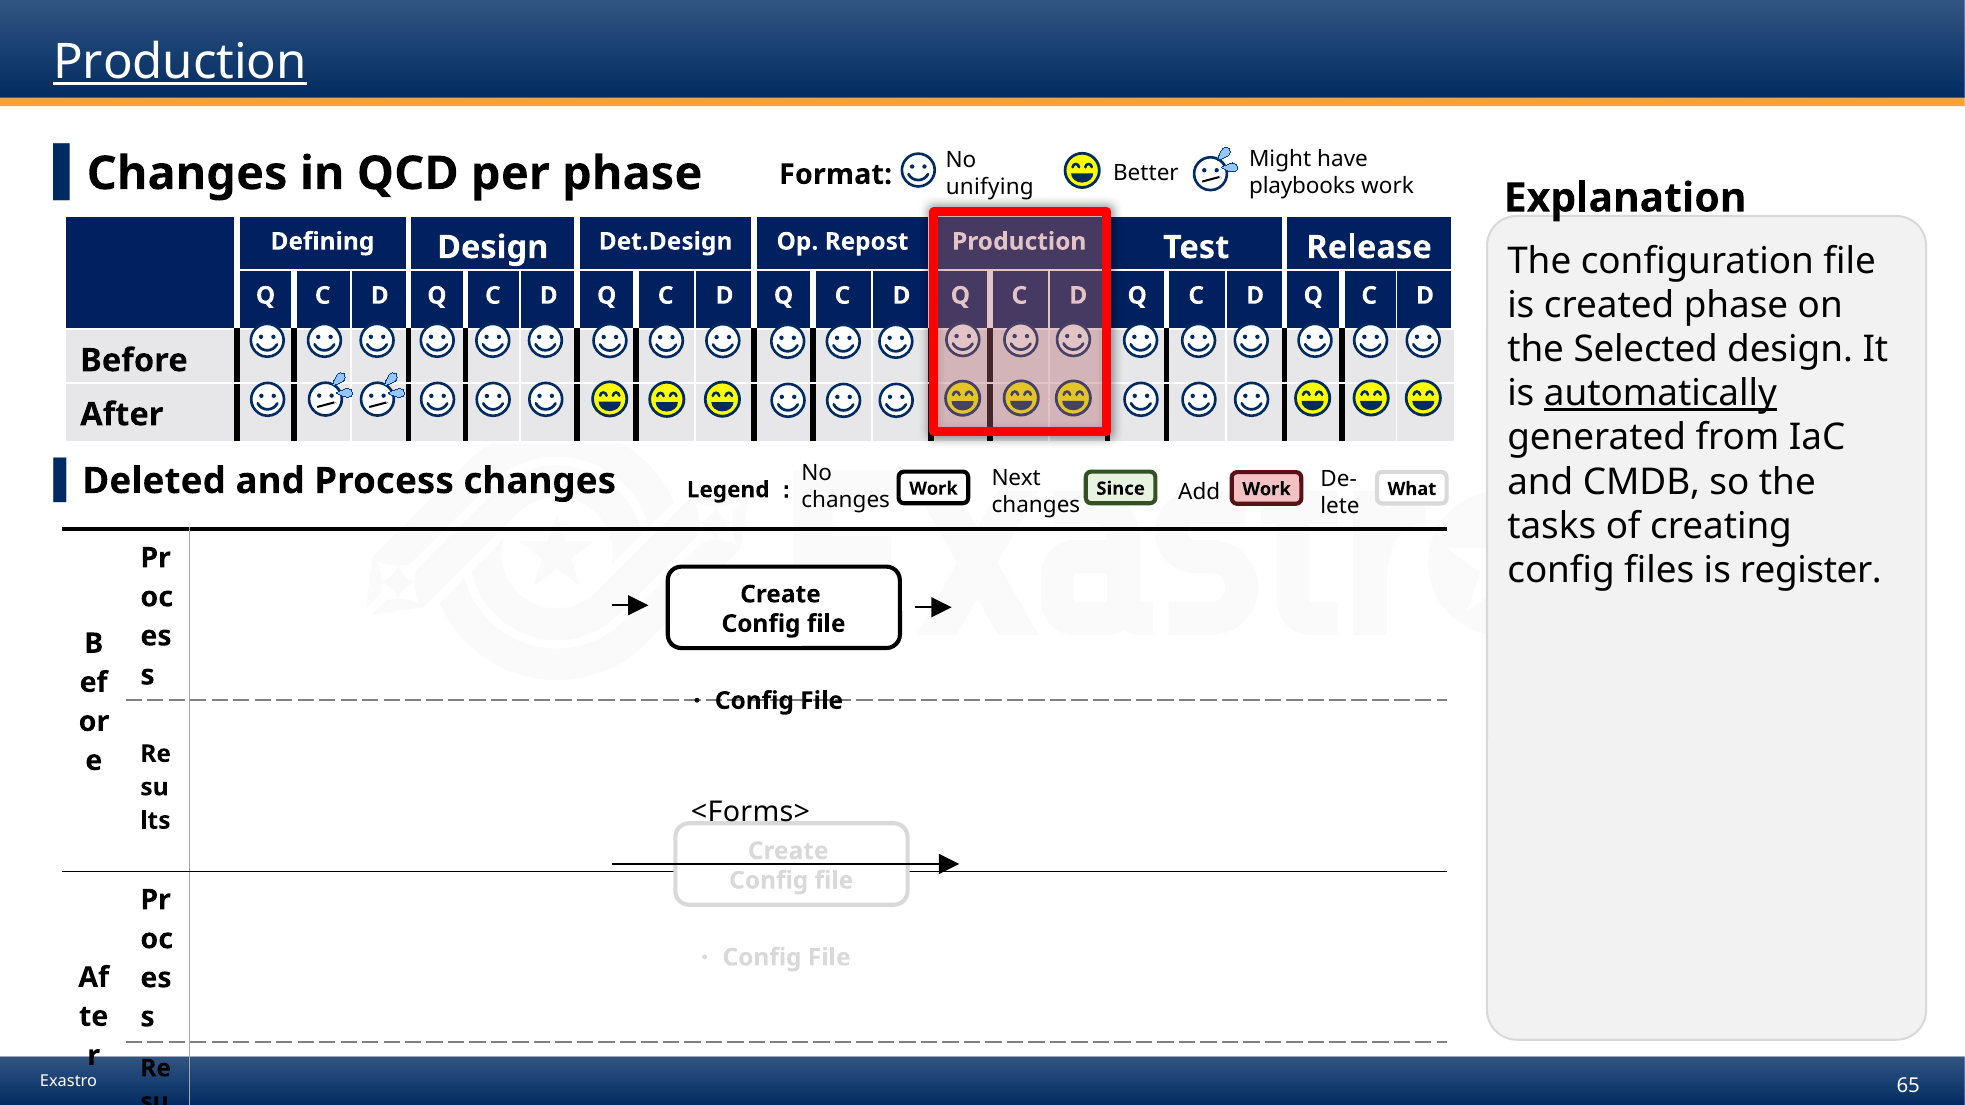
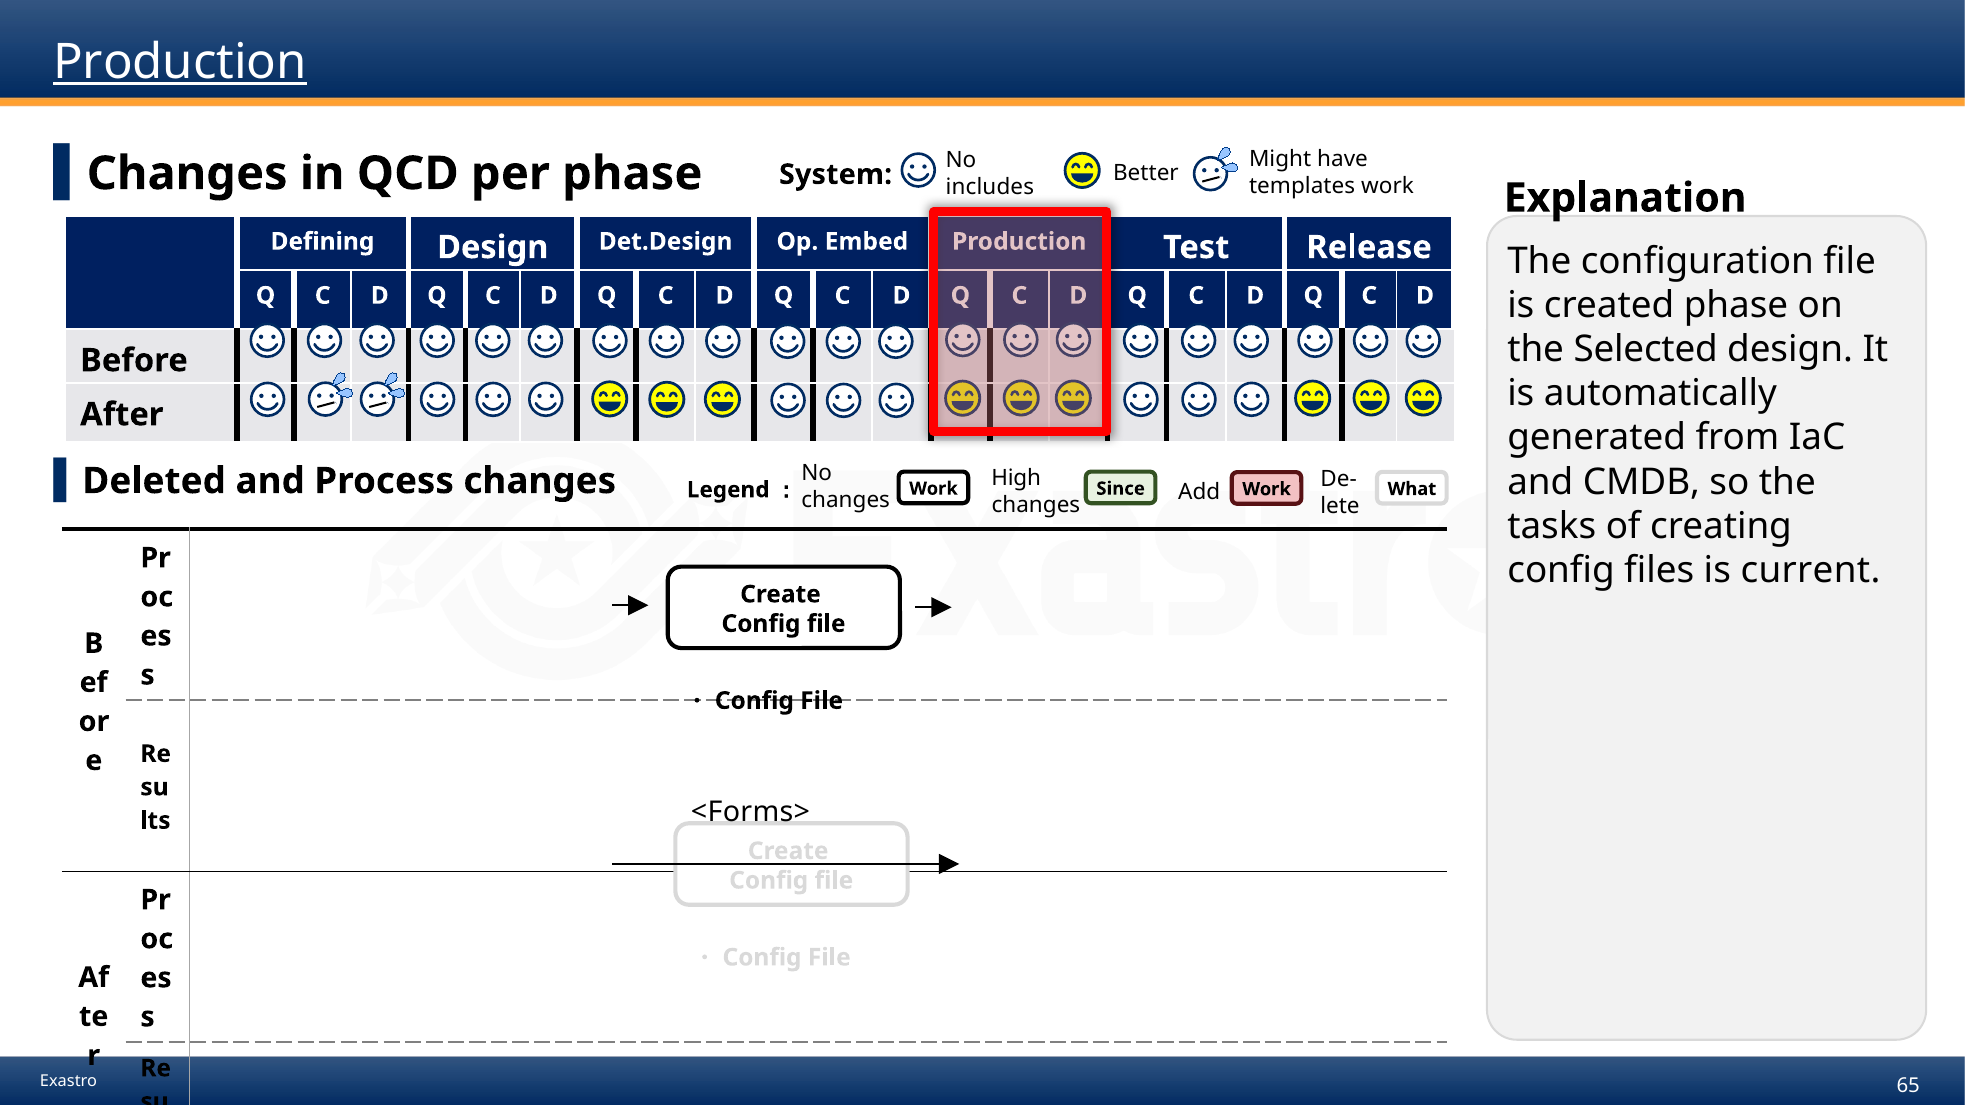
Format: Format -> System (836, 175)
playbooks: playbooks -> templates (1302, 186)
unifying: unifying -> includes (990, 187)
Repost: Repost -> Embed (866, 242)
automatically underline: present -> none (1660, 394)
Next: Next -> High (1016, 478)
register: register -> current (1810, 571)
